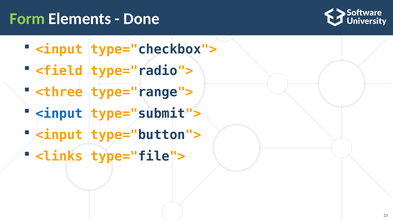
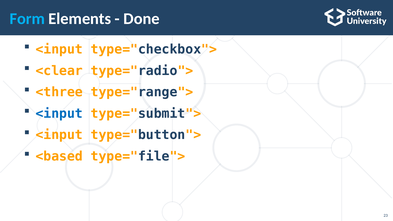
Form colour: light green -> light blue (27, 19)
<field: <field -> <clear (59, 71)
<links: <links -> <based (59, 156)
